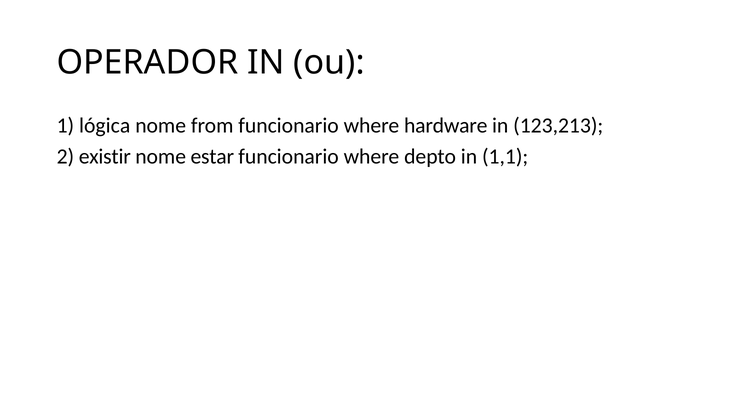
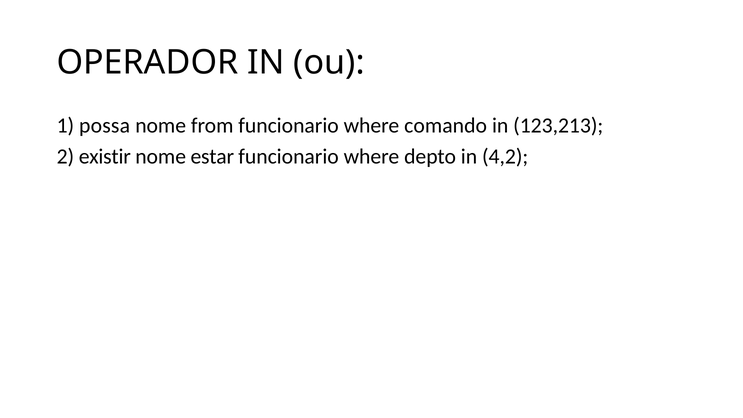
lógica: lógica -> possa (105, 126)
hardware: hardware -> comando (446, 126)
1,1: 1,1 -> 4,2 (505, 157)
